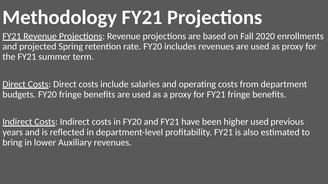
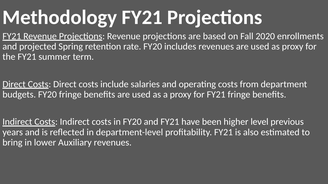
higher used: used -> level (260, 122)
